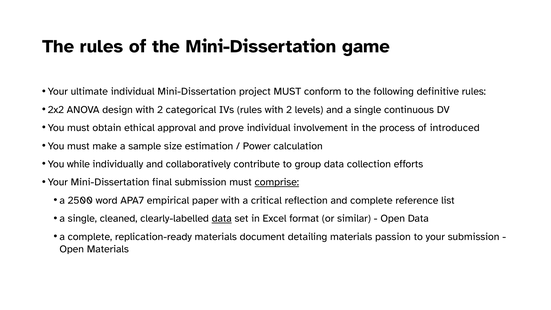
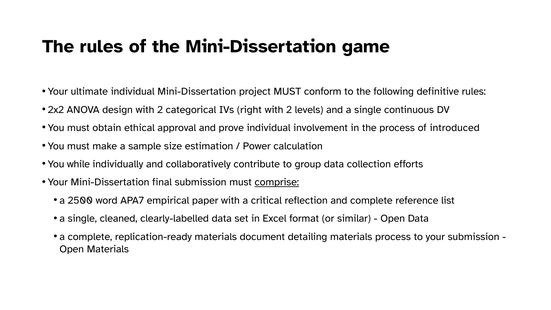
IVs rules: rules -> right (249, 110)
data underline: present -> none (222, 218)
materials passion: passion -> process (393, 237)
